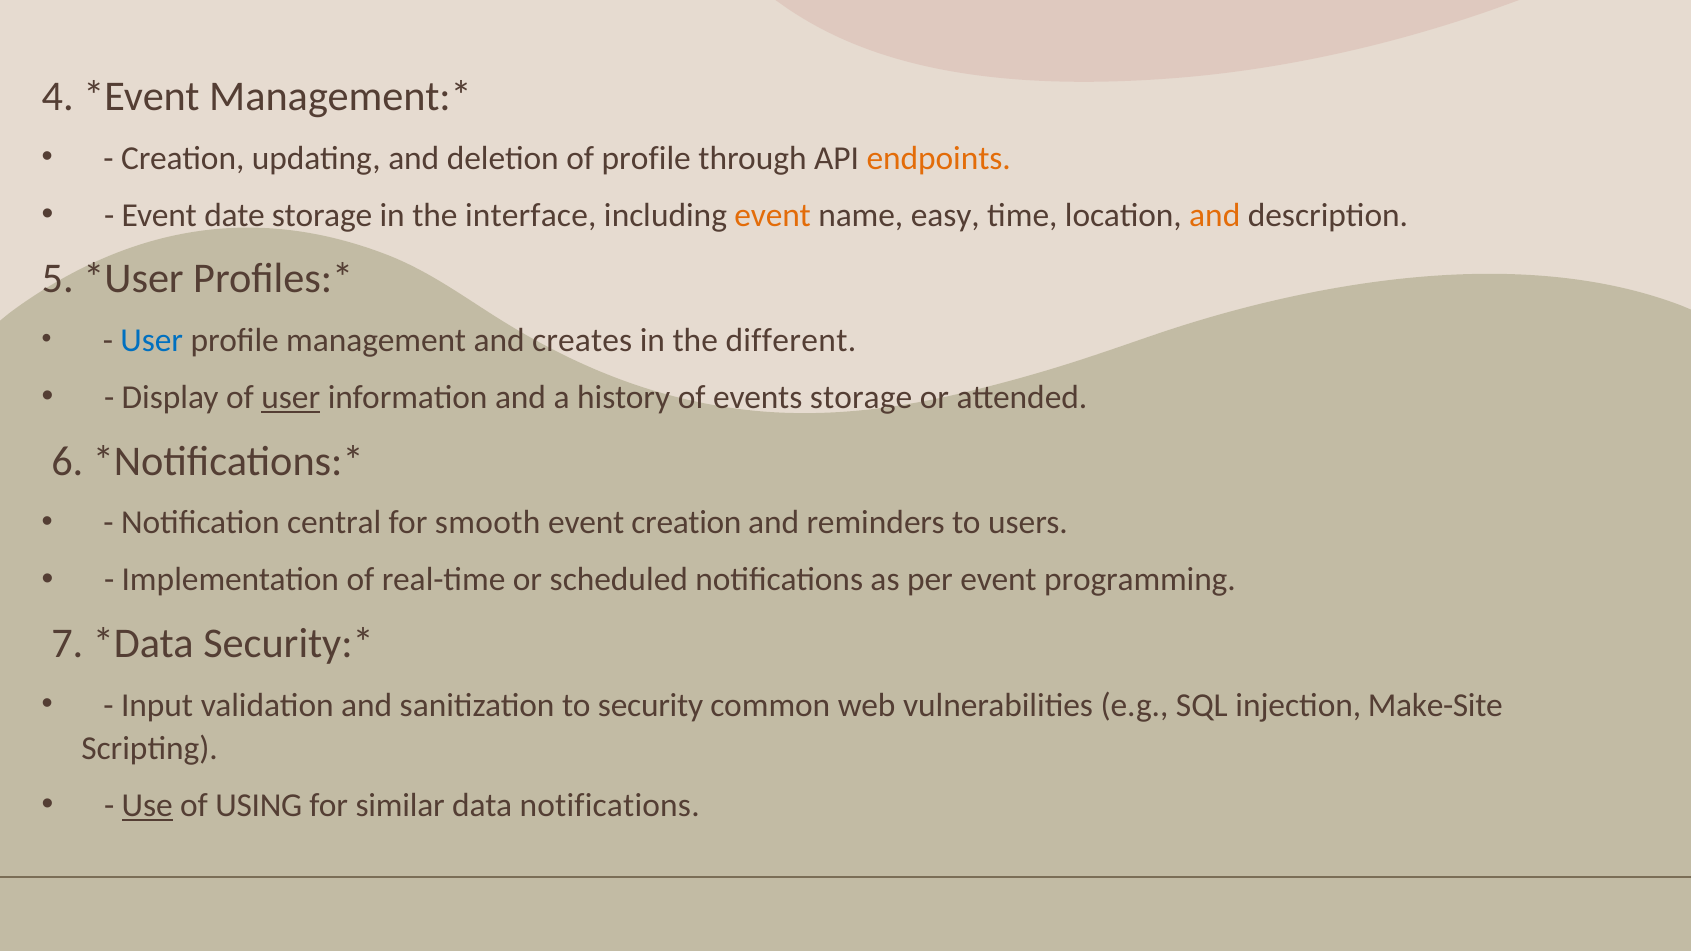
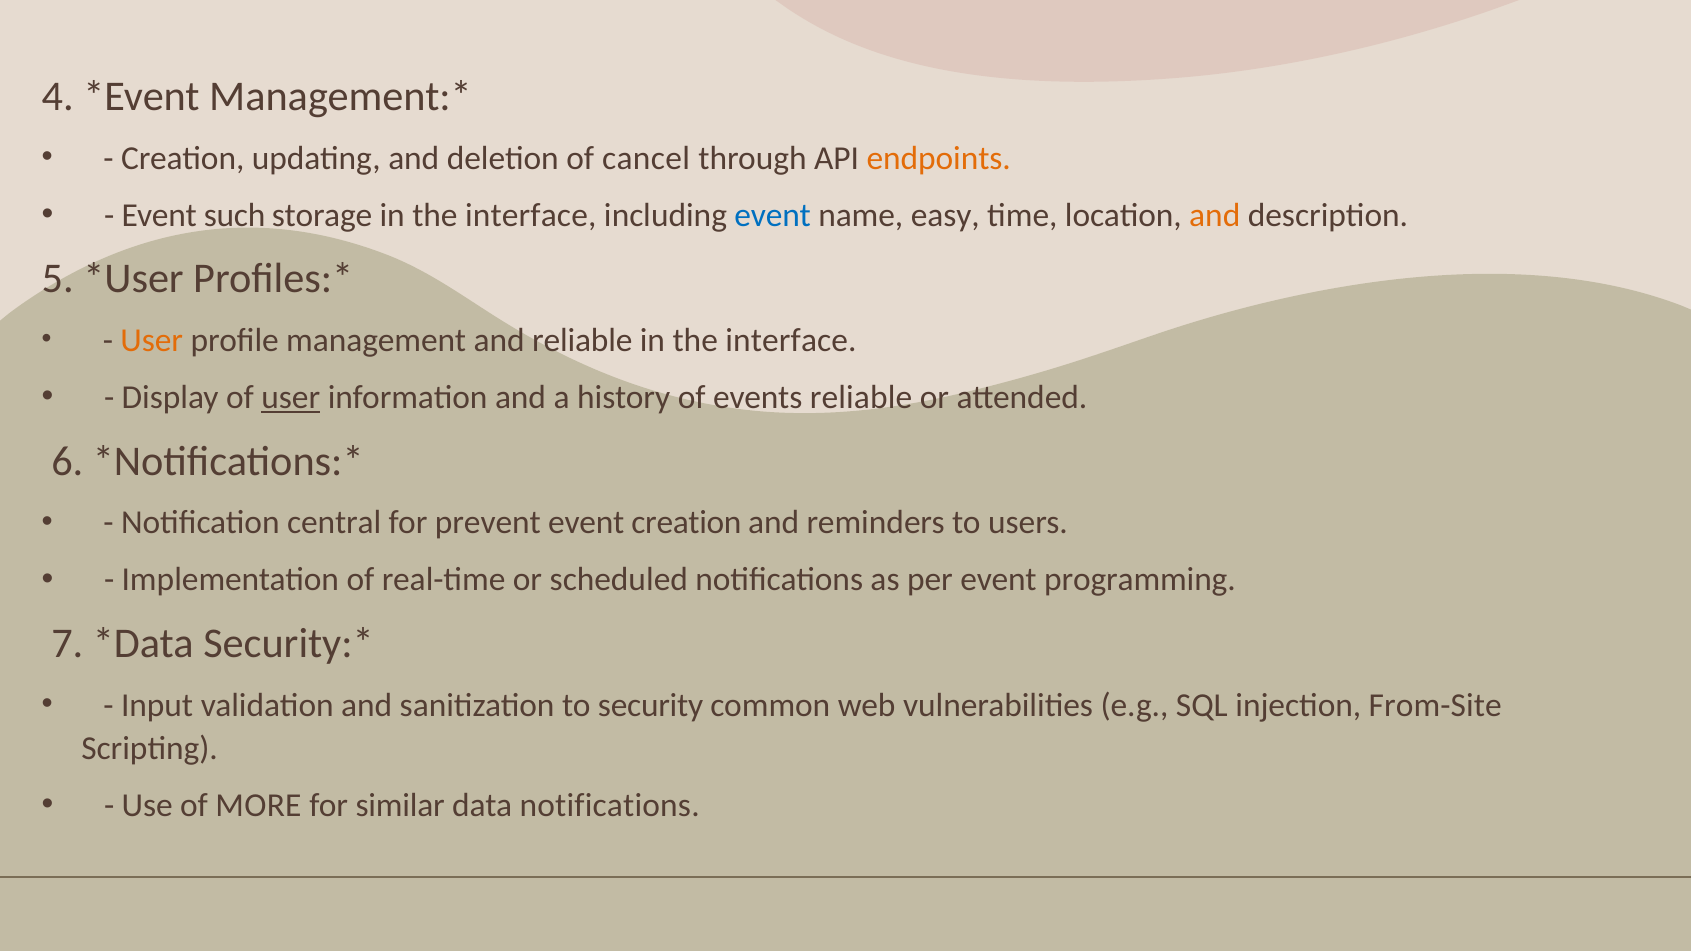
of profile: profile -> cancel (646, 158)
date: date -> such (235, 215)
event colour: orange -> blue (773, 215)
User colour: blue -> orange (152, 341)
and creates: creates -> reliable (582, 341)
different: different -> interface (791, 341)
events storage: storage -> reliable (861, 398)
smooth: smooth -> prevent (488, 523)
Make-Site: Make-Site -> From-Site (1435, 705)
Use underline: present -> none (147, 805)
USING: USING -> MORE (258, 805)
